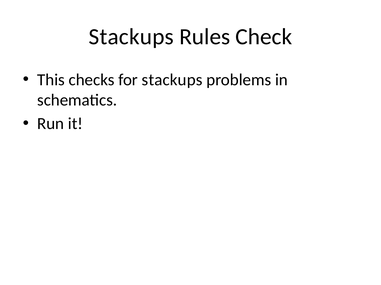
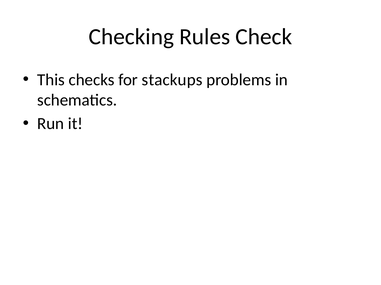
Stackups: Stackups -> Checking (131, 37)
